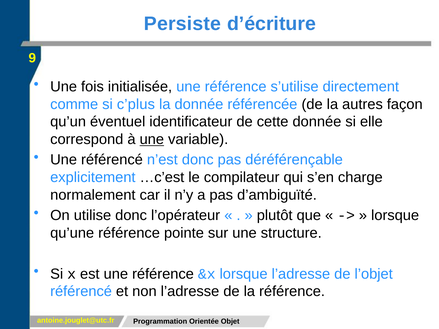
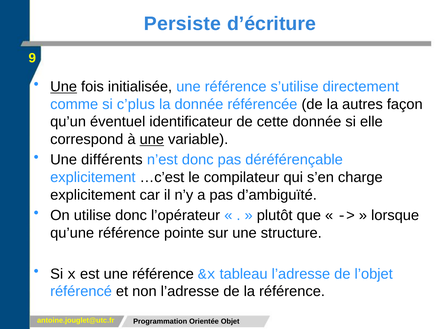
Une underline: none -> present (64, 87)
Une référencé: référencé -> différents (112, 160)
normalement: normalement -> explicitement (93, 195)
&x lorsque: lorsque -> tableau (244, 274)
